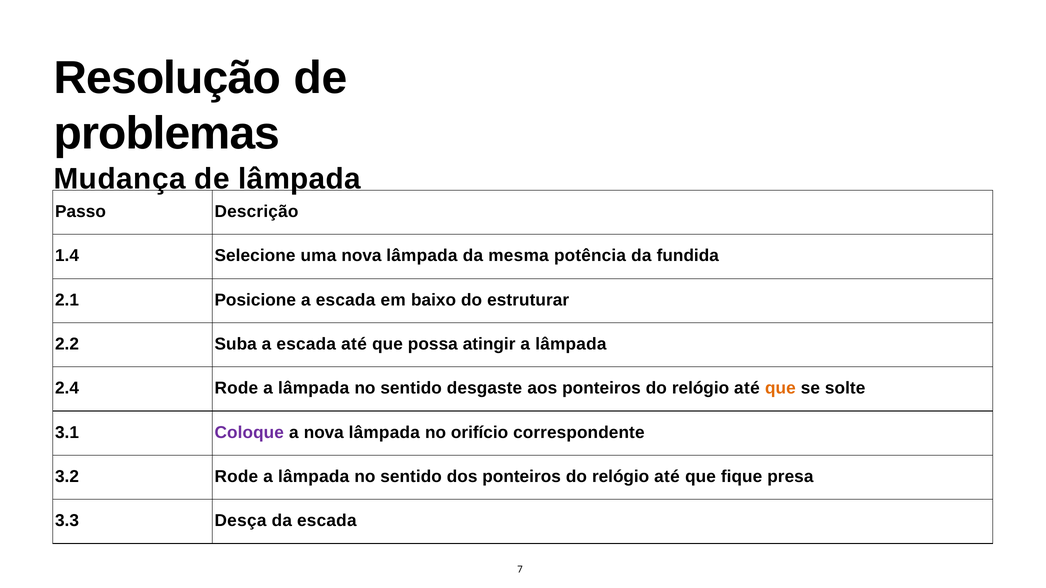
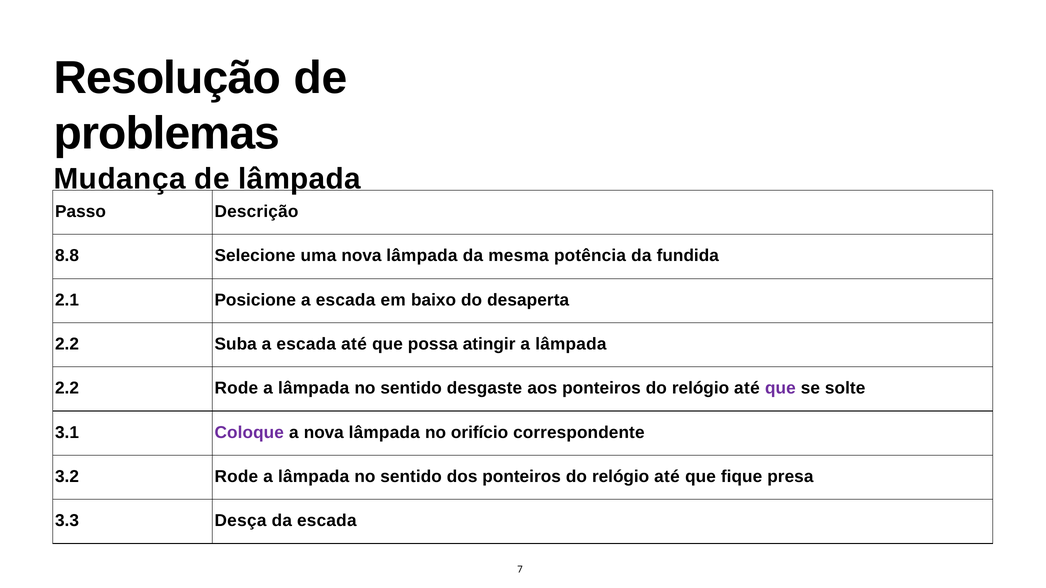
1.4: 1.4 -> 8.8 (67, 256)
estruturar: estruturar -> desaperta (528, 300)
2.4: 2.4 -> 2.2 (67, 388)
que colour: orange -> purple (780, 388)
